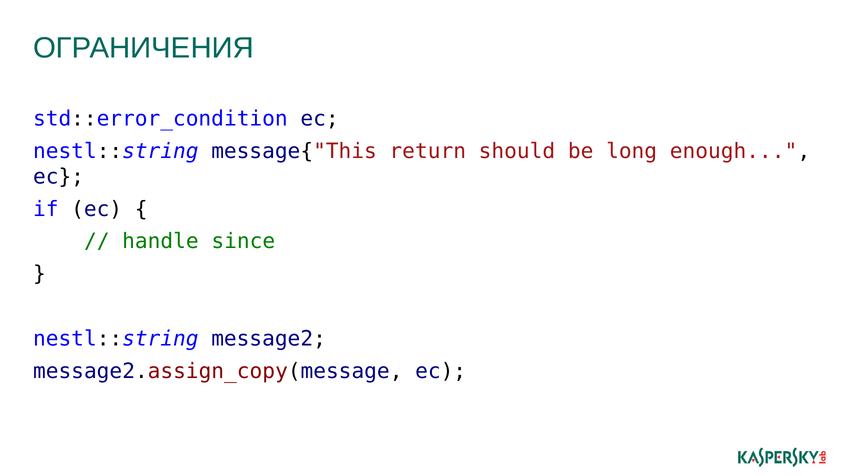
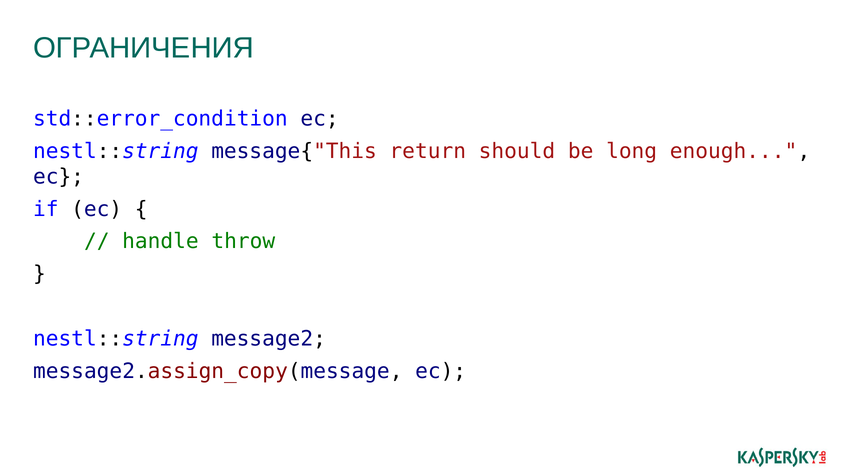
since: since -> throw (243, 242)
